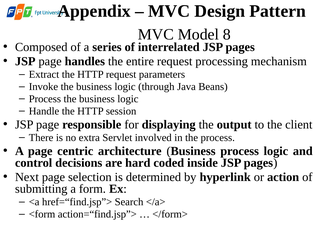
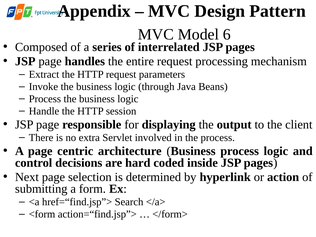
8: 8 -> 6 (227, 34)
